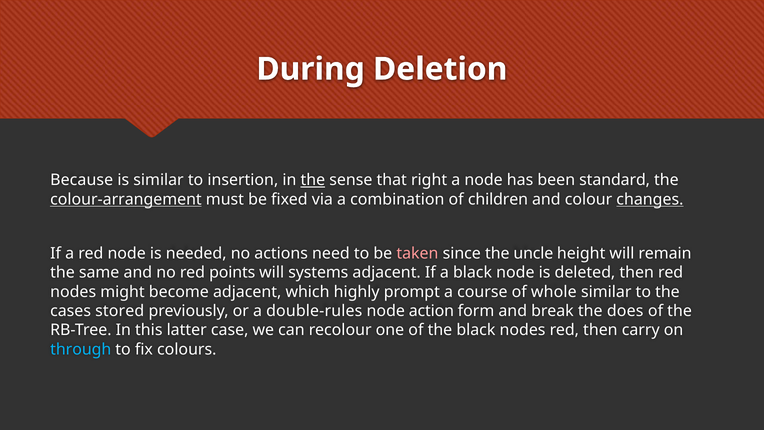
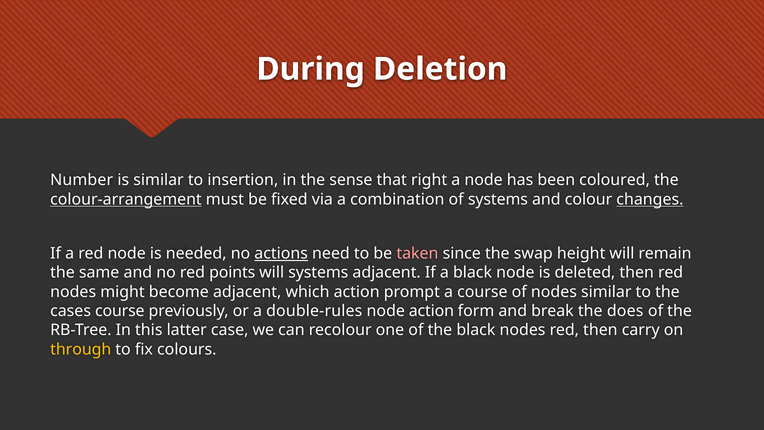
Because: Because -> Number (82, 180)
the underline: present -> none (313, 180)
standard: standard -> coloured (615, 180)
of children: children -> systems (498, 199)
actions underline: none -> present (281, 253)
uncle: uncle -> swap (533, 253)
which highly: highly -> action (357, 292)
of whole: whole -> nodes (554, 292)
cases stored: stored -> course (120, 311)
through colour: light blue -> yellow (81, 349)
